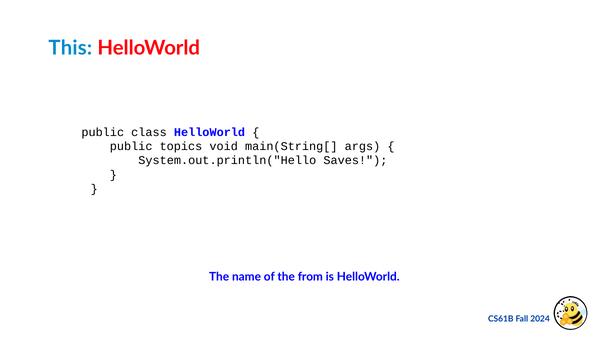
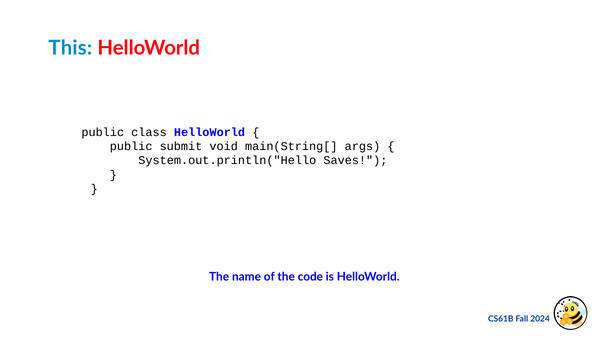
topics: topics -> submit (181, 146)
from: from -> code (310, 276)
